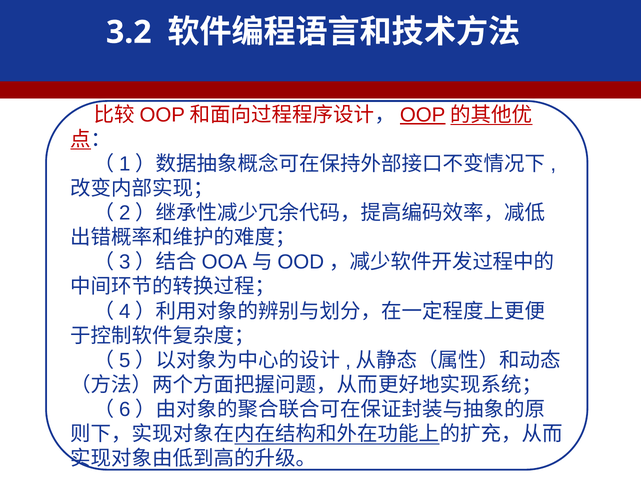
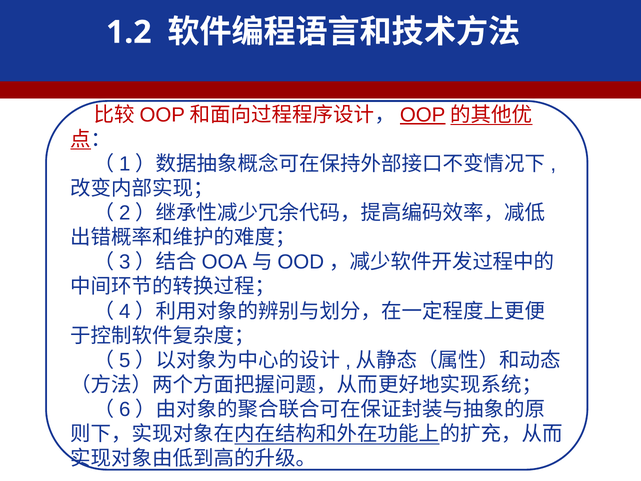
3.2: 3.2 -> 1.2 (129, 32)
